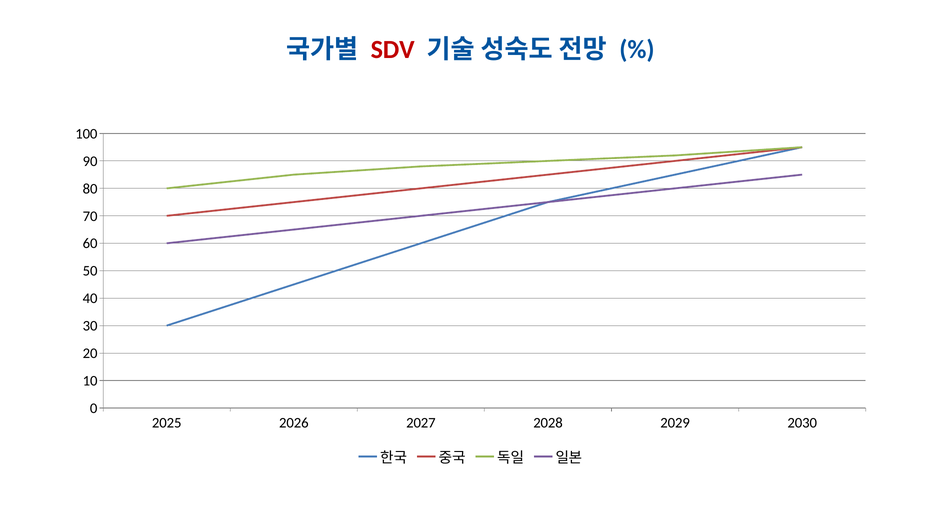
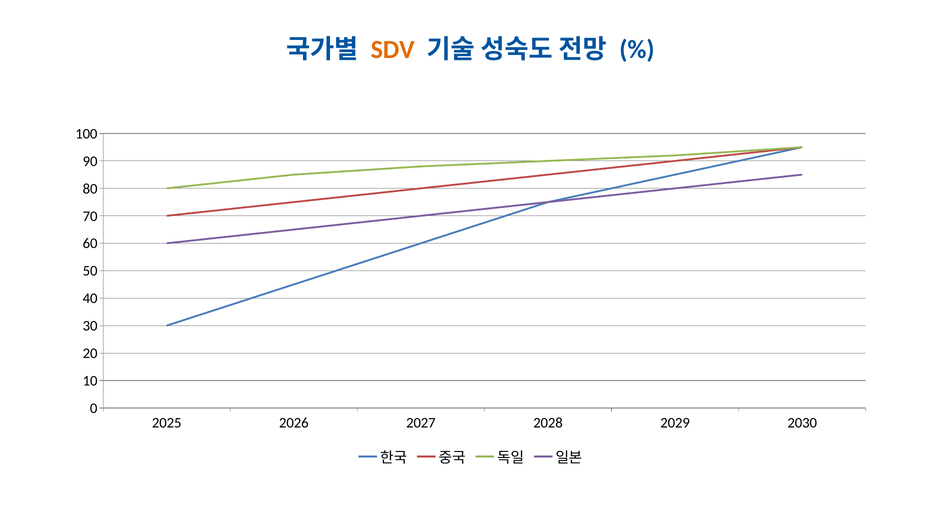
SDV colour: red -> orange (393, 50)
